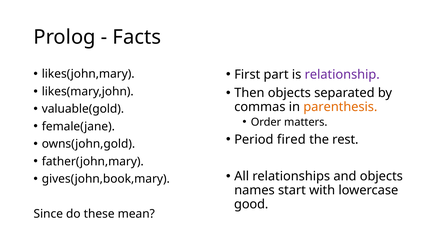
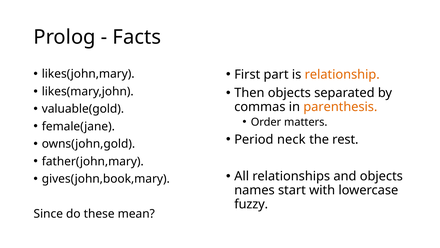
relationship colour: purple -> orange (342, 74)
fired: fired -> neck (291, 139)
good: good -> fuzzy (251, 204)
